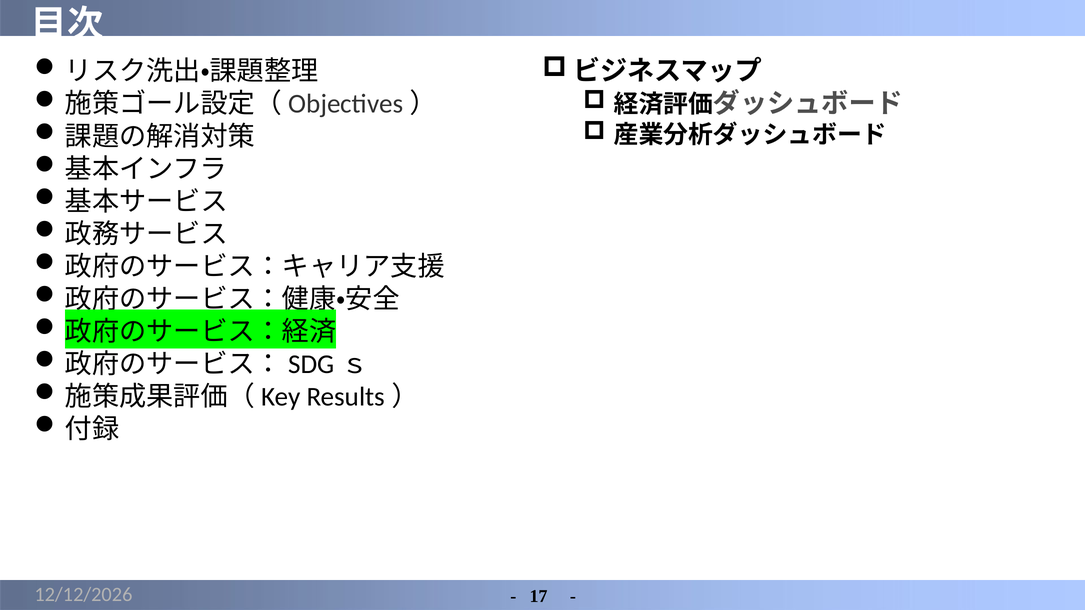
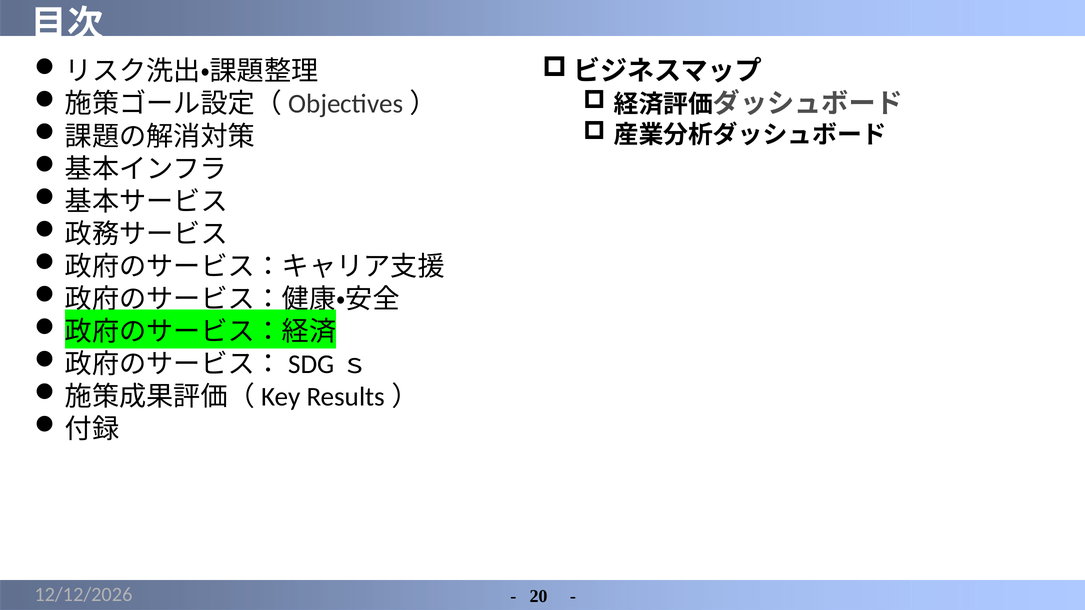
17: 17 -> 20 (539, 596)
